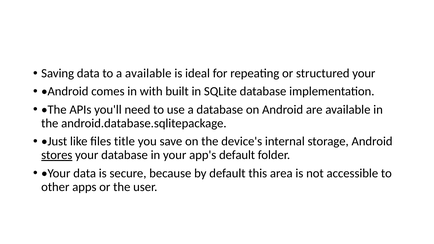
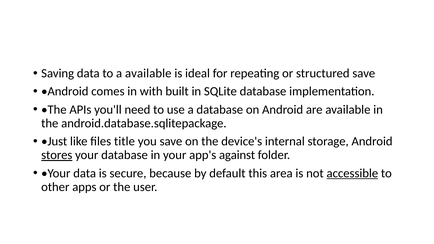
structured your: your -> save (364, 73)
app's default: default -> against (237, 155)
accessible underline: none -> present (352, 173)
